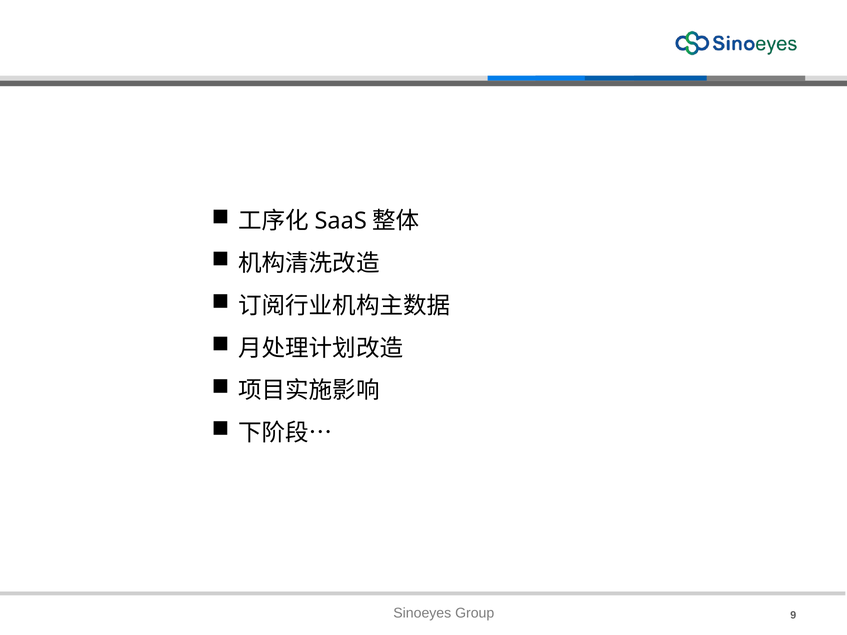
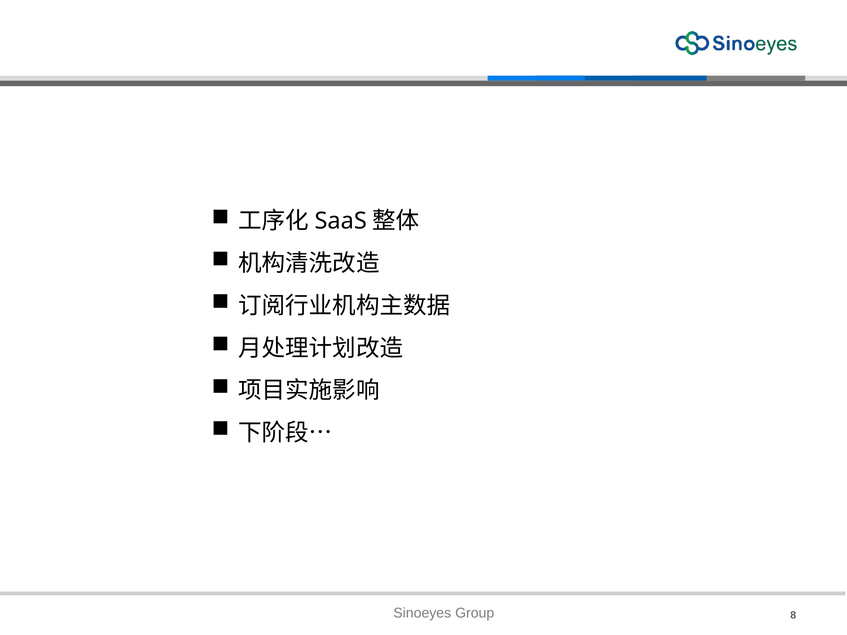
9: 9 -> 8 (793, 616)
